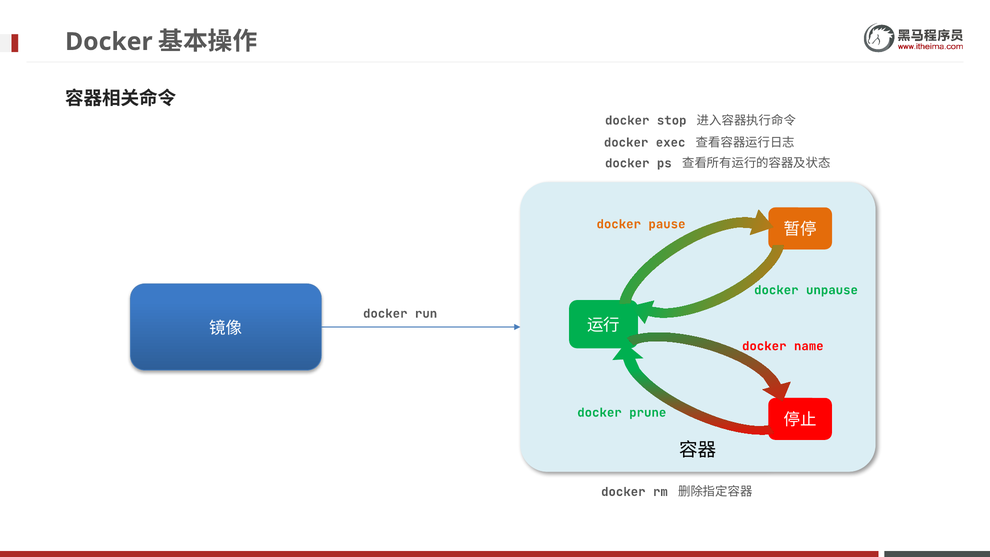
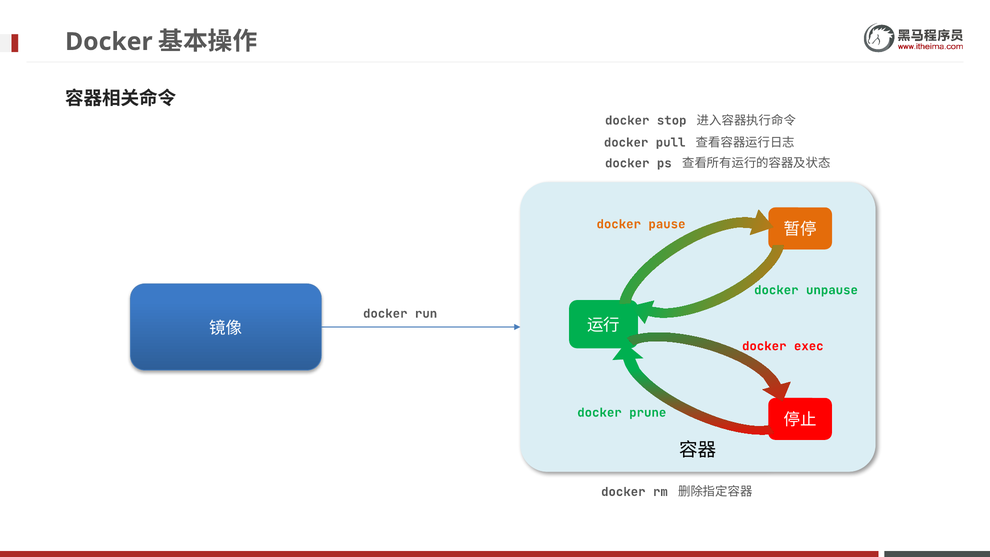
exec: exec -> pull (671, 142)
name: name -> exec (809, 346)
